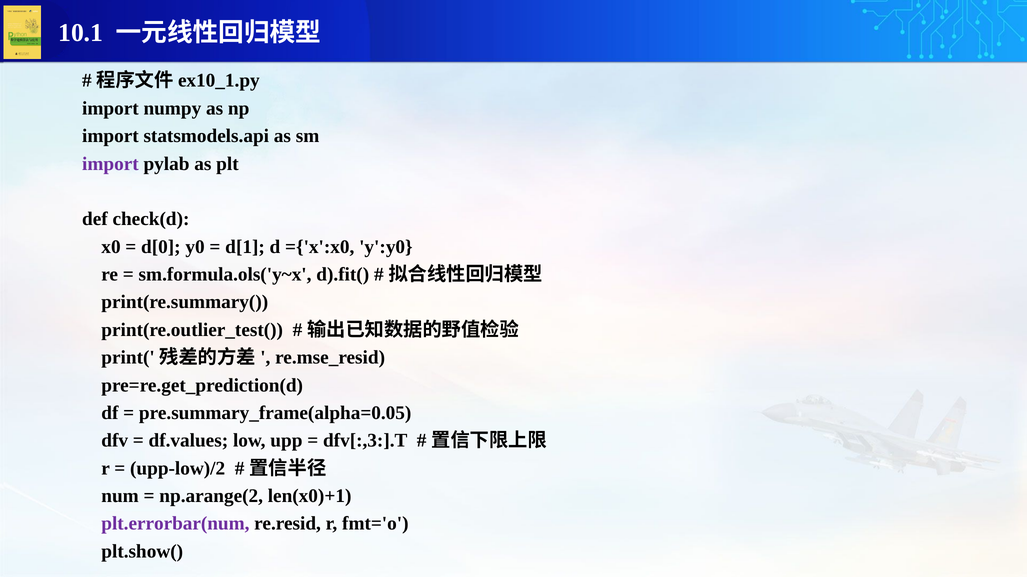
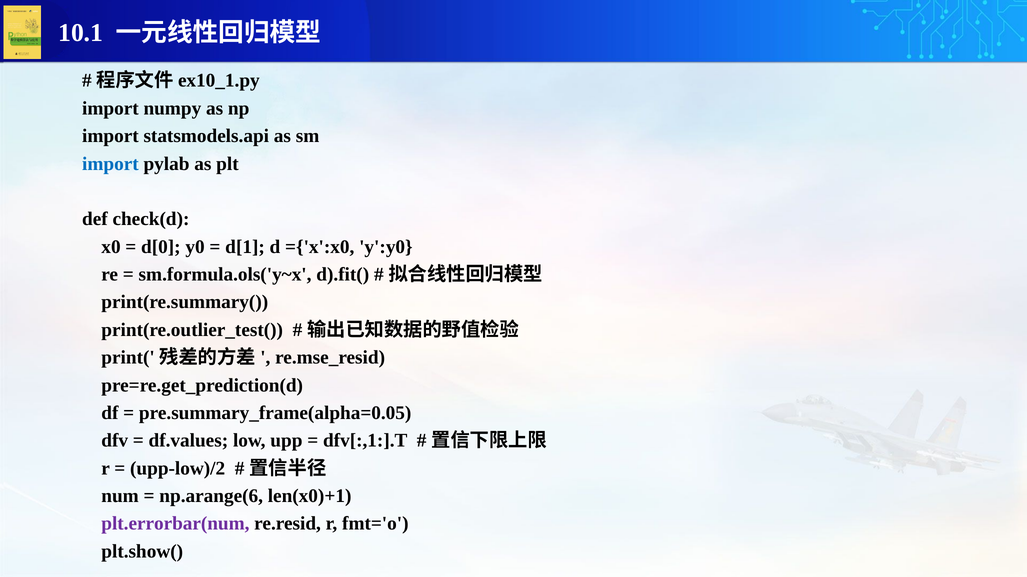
import colour: purple -> blue (110, 164)
dfv[:,3:].T: dfv[:,3:].T -> dfv[:,1:].T (365, 441)
np.arange(2: np.arange(2 -> np.arange(6 (211, 496)
